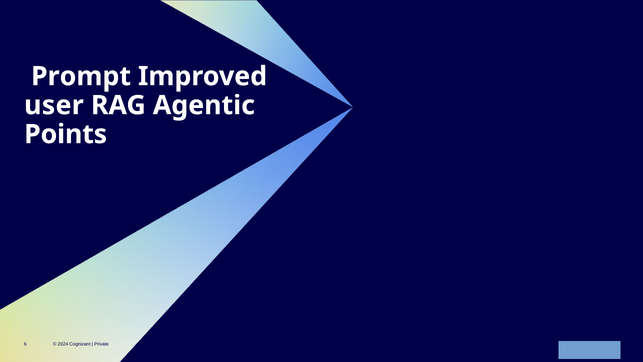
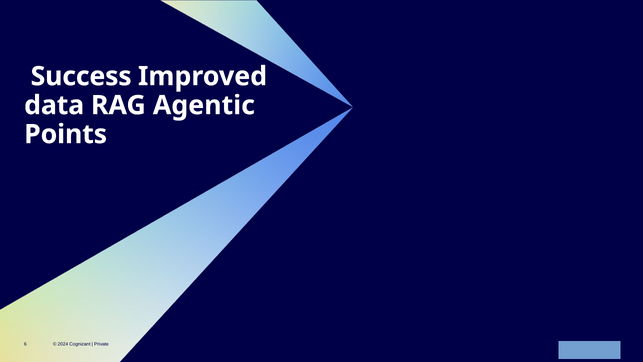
Prompt: Prompt -> Success (81, 76)
user: user -> data (54, 105)
